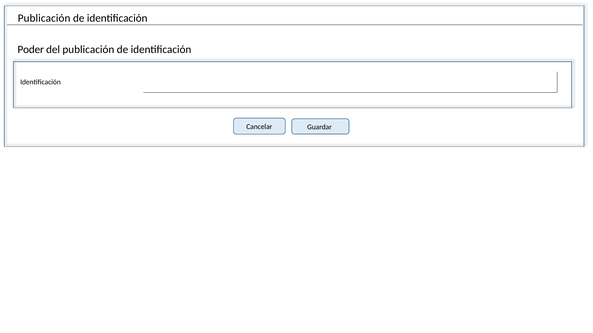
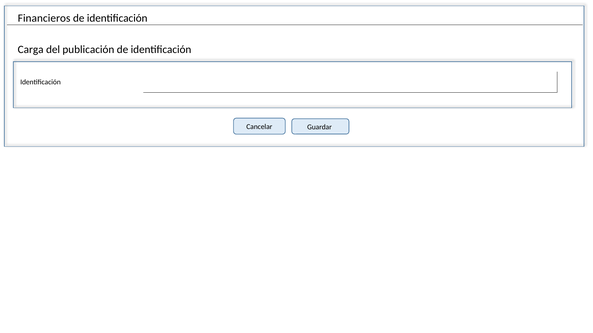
Publicación: Publicación -> Financieros (44, 18)
Poder: Poder -> Carga (31, 50)
